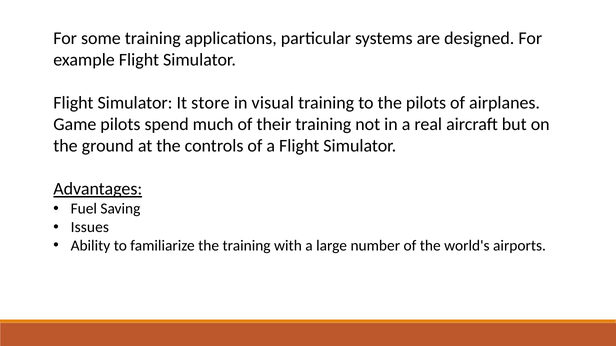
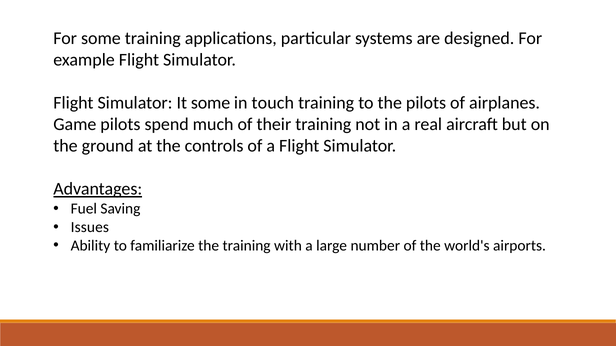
It store: store -> some (211, 103)
visual: visual -> touch (273, 103)
